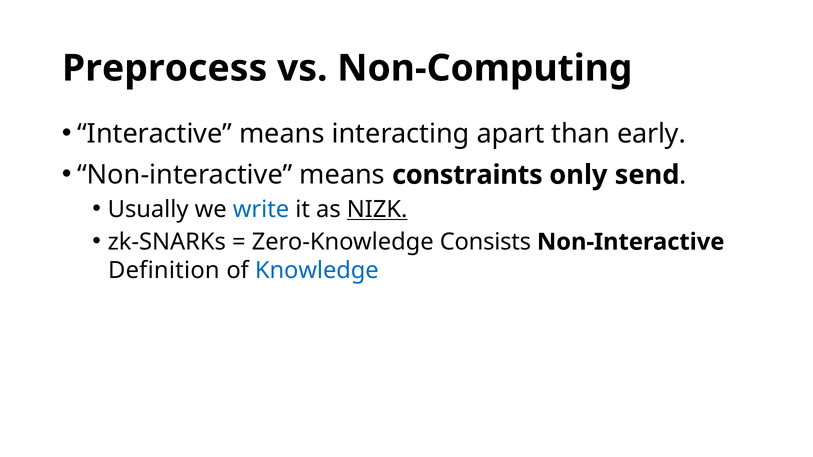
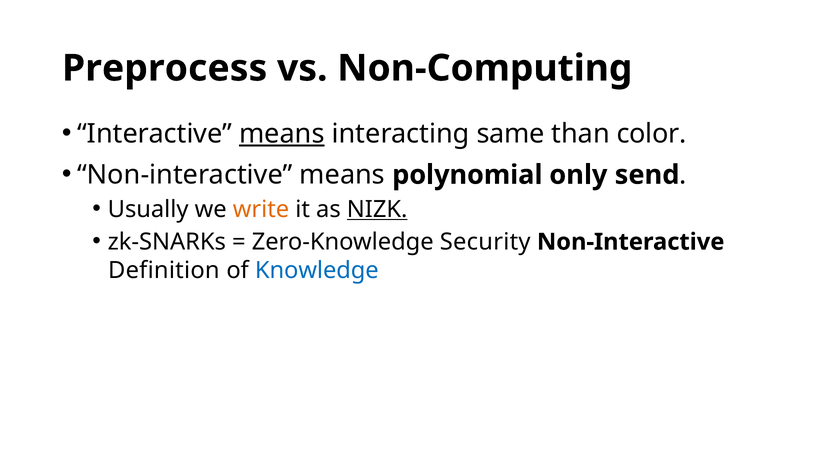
means underline: none -> present (282, 134)
apart: apart -> same (511, 134)
early: early -> color (652, 134)
constraints: constraints -> polynomial (467, 175)
write colour: blue -> orange (261, 209)
Consists: Consists -> Security (485, 242)
